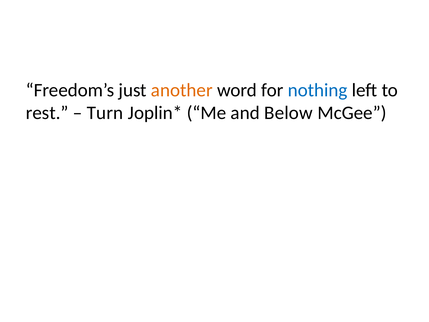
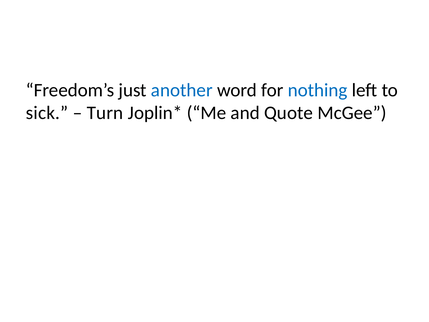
another colour: orange -> blue (182, 90)
rest: rest -> sick (47, 113)
Below: Below -> Quote (289, 113)
